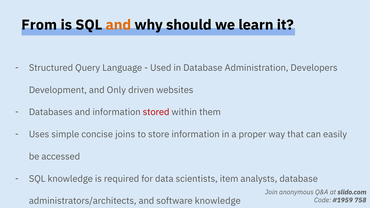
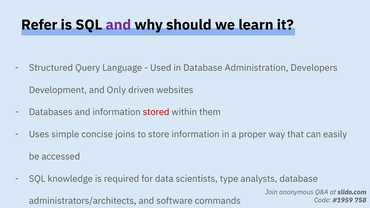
From: From -> Refer (39, 25)
and colour: orange -> purple (118, 25)
item: item -> type (229, 179)
software knowledge: knowledge -> commands (218, 201)
